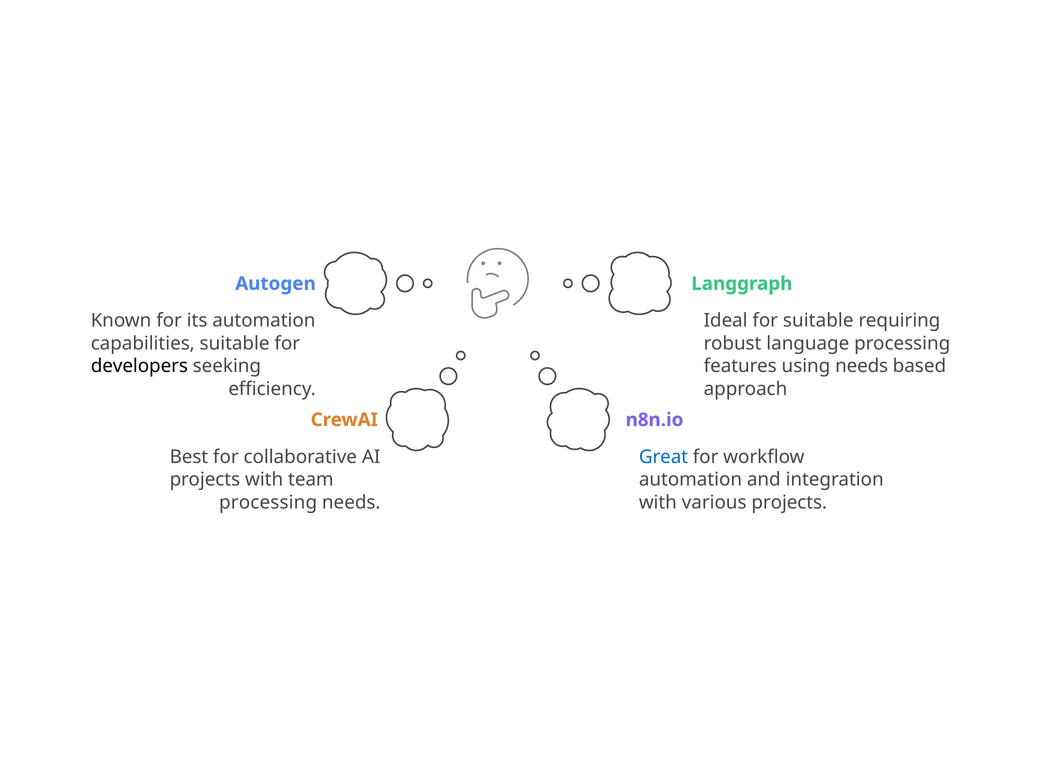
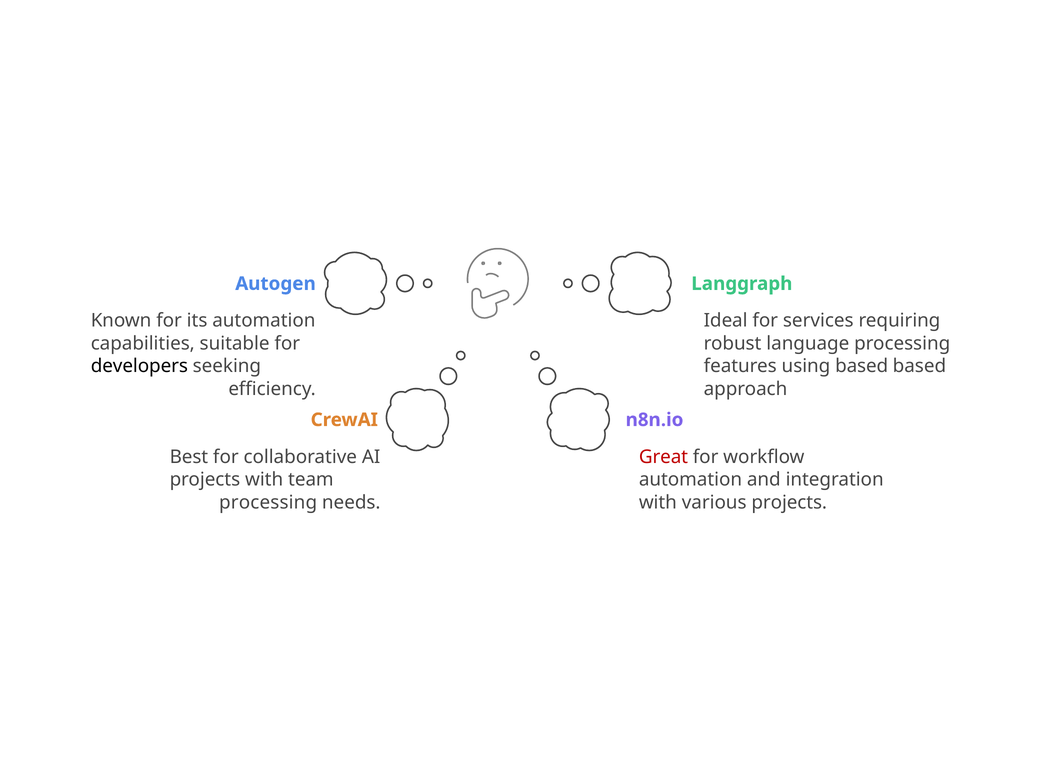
for suitable: suitable -> services (818, 321)
using needs: needs -> based (862, 366)
Great colour: blue -> red (663, 457)
